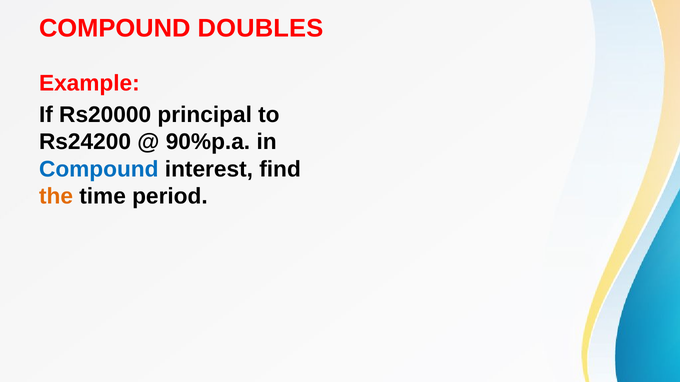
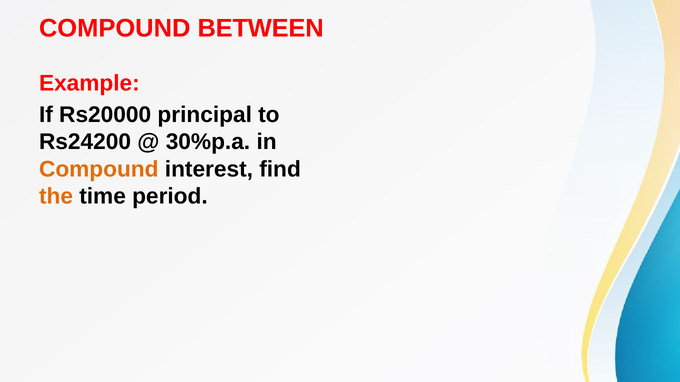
DOUBLES: DOUBLES -> BETWEEN (261, 29)
90%p.a: 90%p.a -> 30%p.a (208, 142)
Compound colour: blue -> orange (99, 169)
